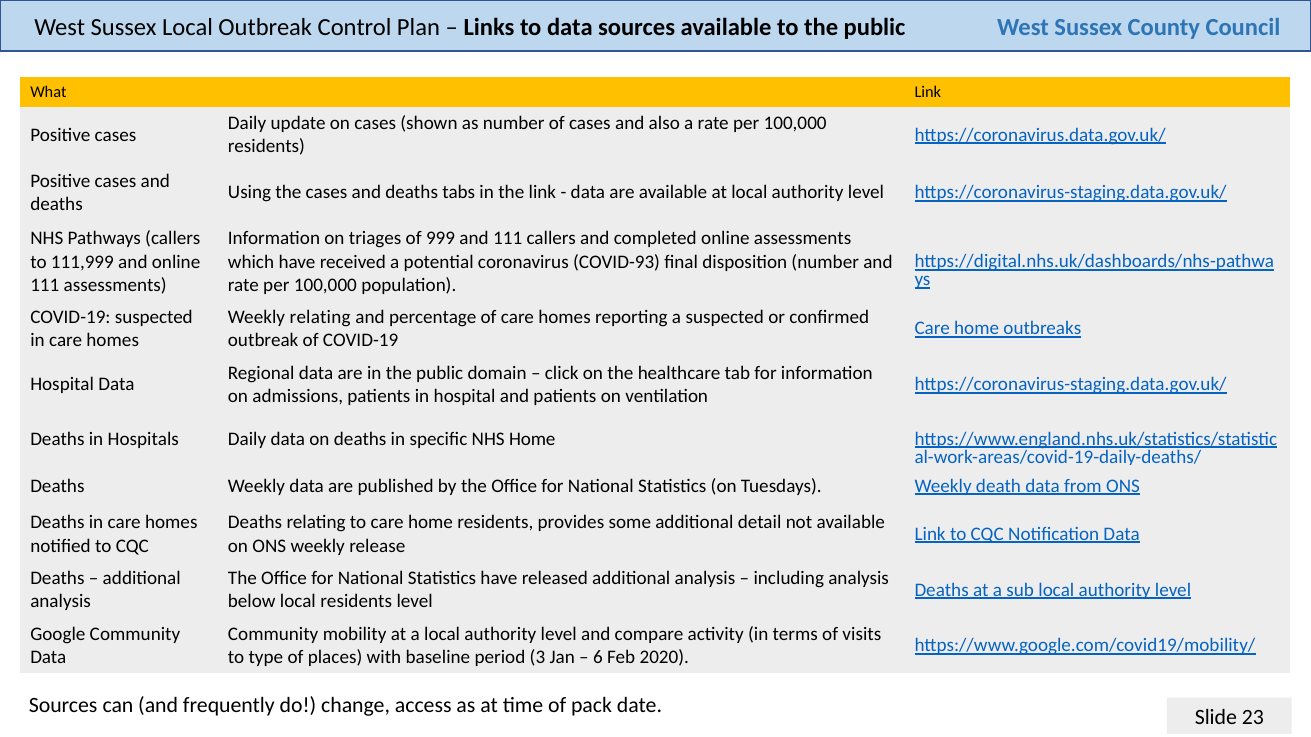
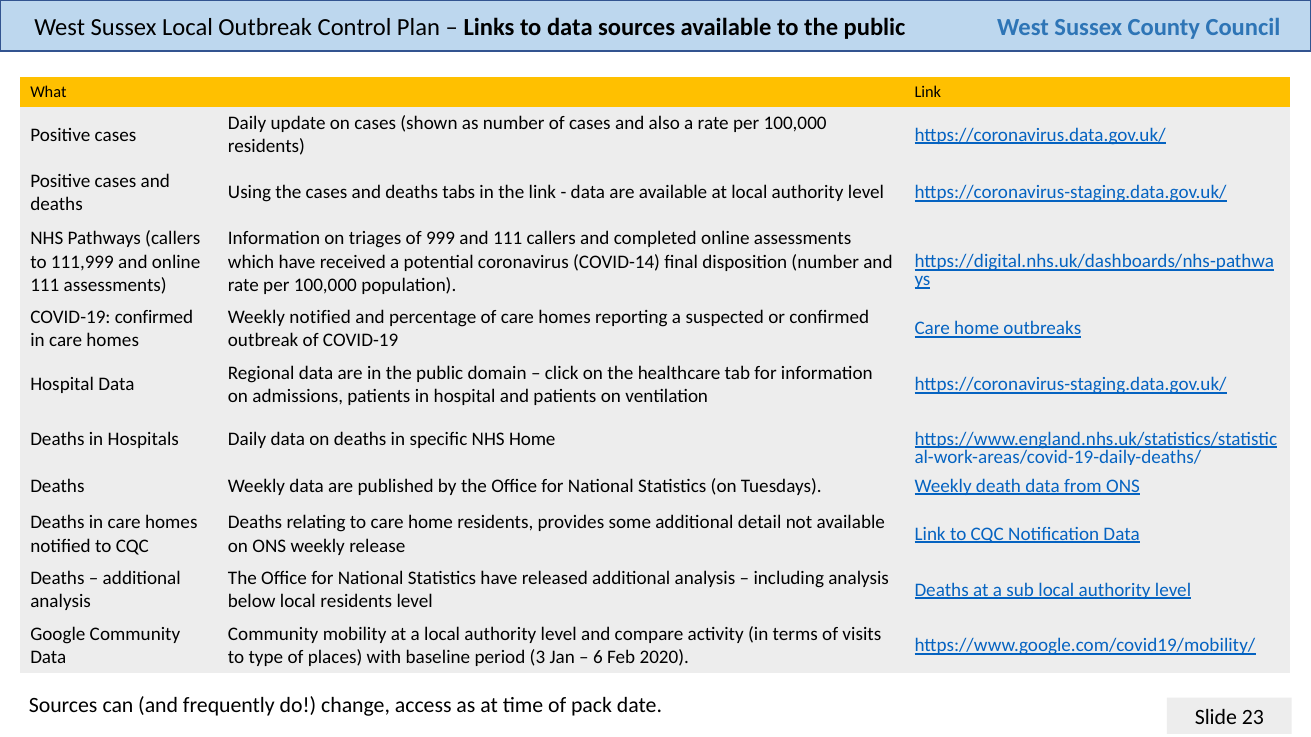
COVID-93: COVID-93 -> COVID-14 (617, 262)
COVID-19 suspected: suspected -> confirmed (154, 318)
Weekly relating: relating -> notified (320, 318)
